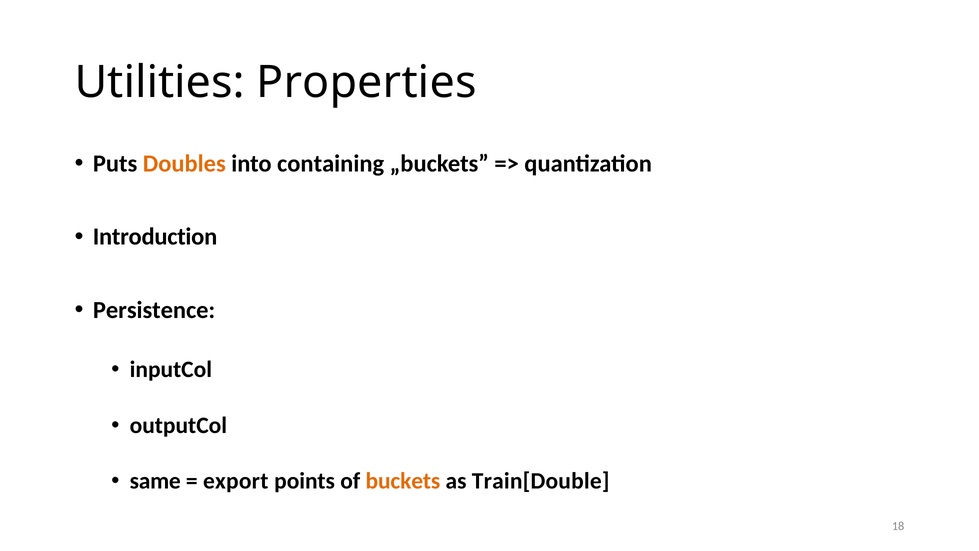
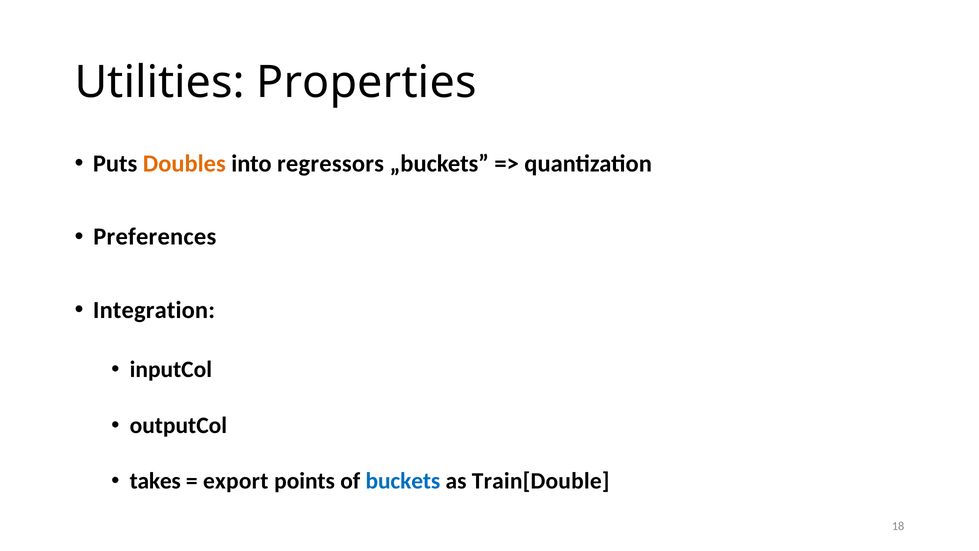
containing: containing -> regressors (331, 163)
Introduction: Introduction -> Preferences (155, 237)
Persistence: Persistence -> Integration (154, 310)
same: same -> takes (155, 481)
buckets colour: orange -> blue (403, 481)
